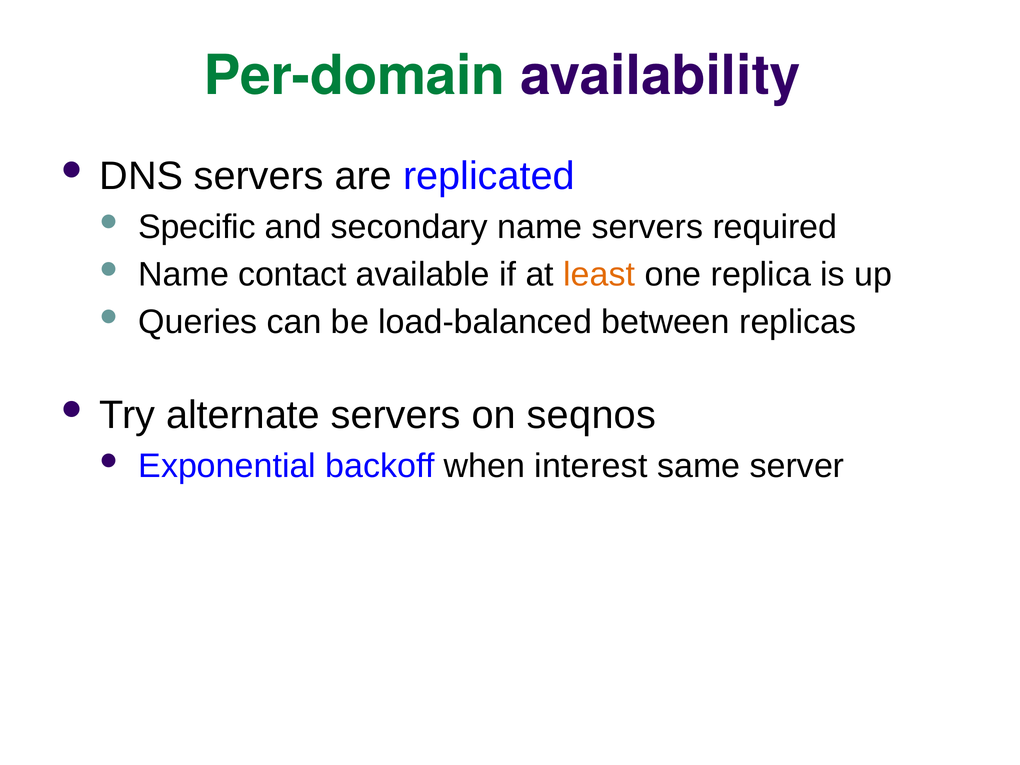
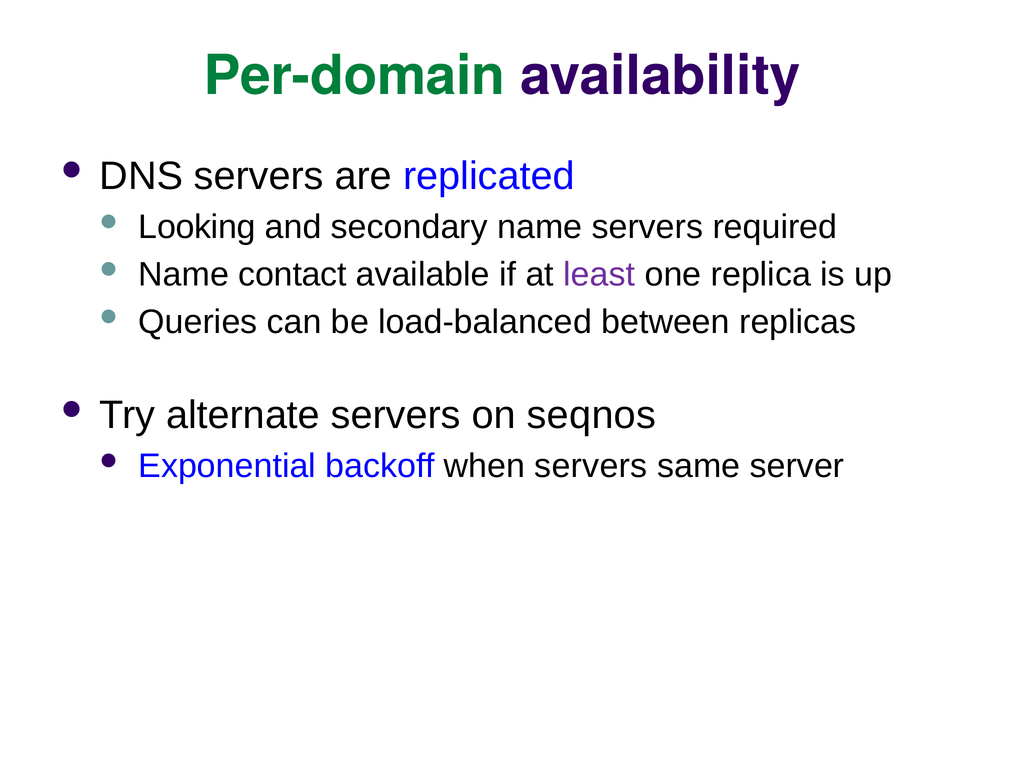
Specific: Specific -> Looking (197, 227)
least colour: orange -> purple (599, 274)
when interest: interest -> servers (591, 466)
